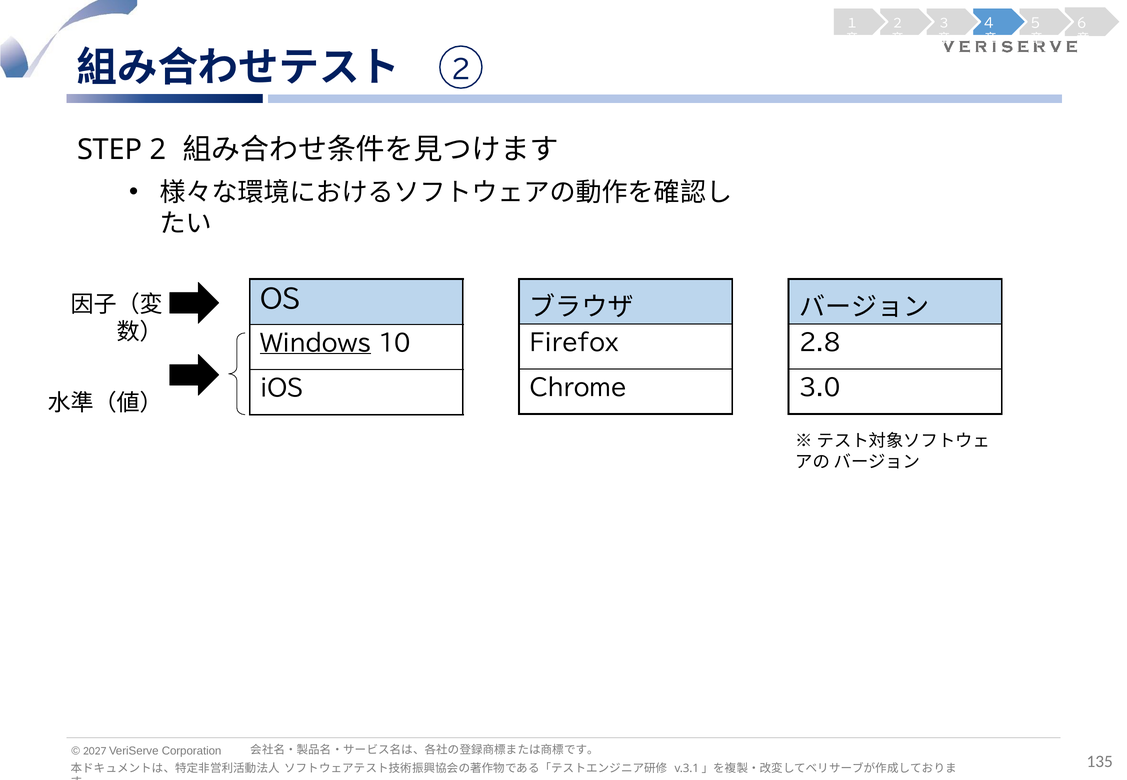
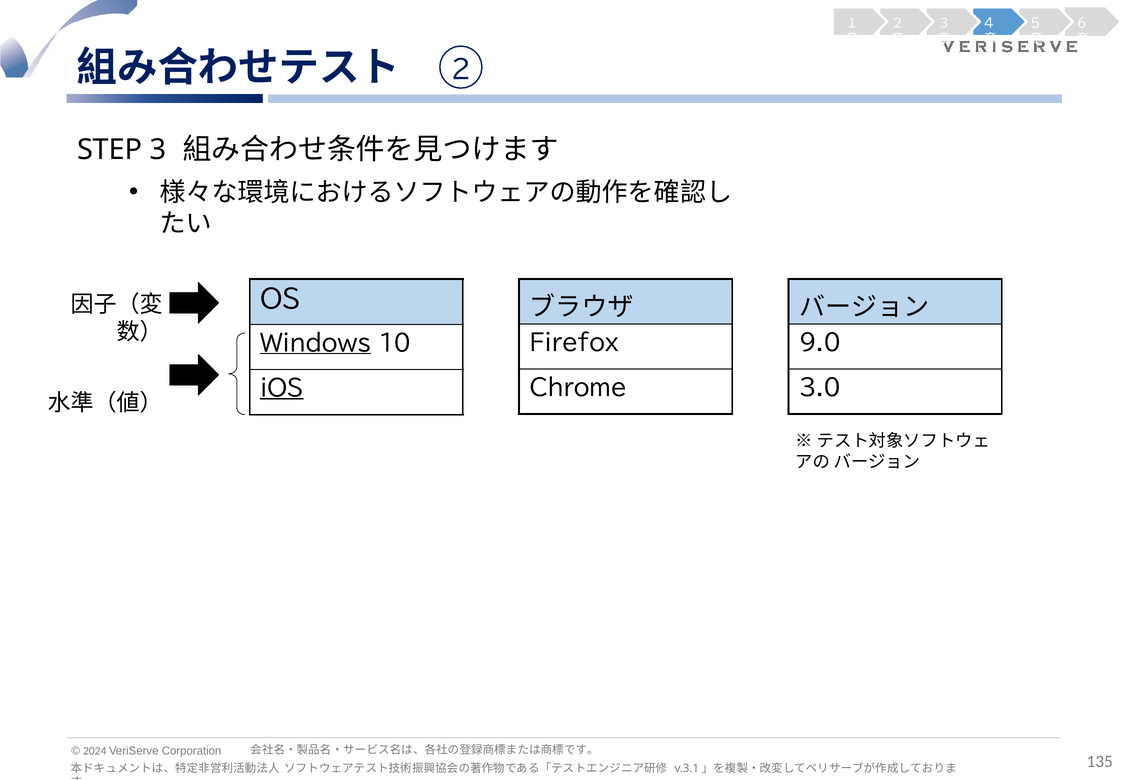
STEP 2: 2 -> 3 (158, 150)
2.8: 2.8 -> 9.0 (820, 343)
iOS underline: none -> present (282, 389)
2027: 2027 -> 2024 (95, 751)
